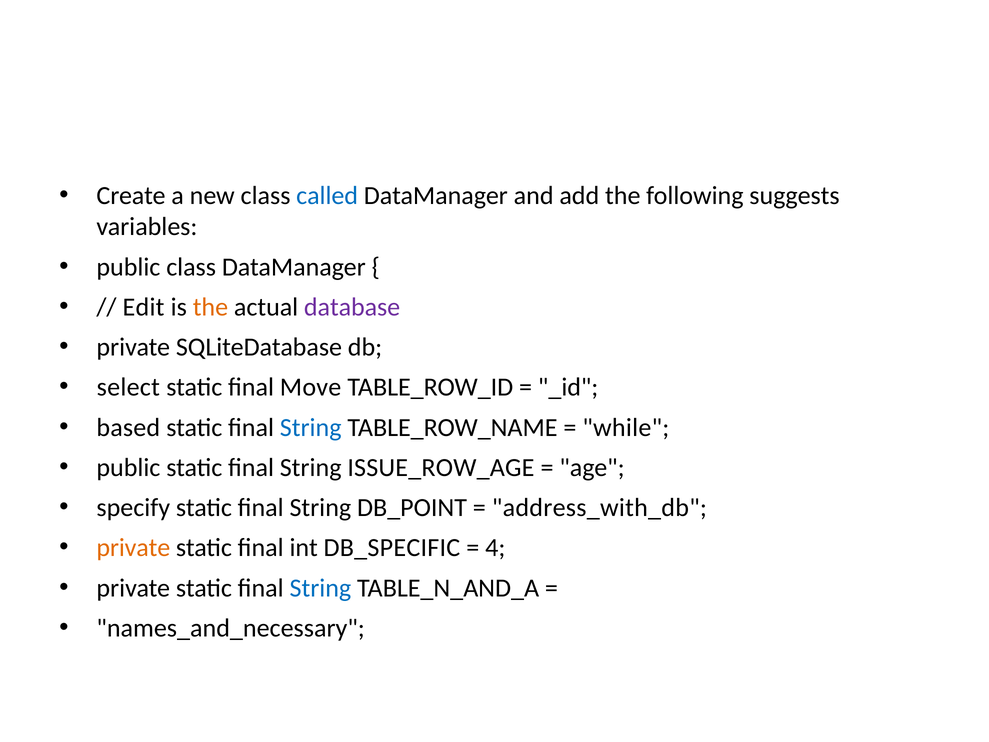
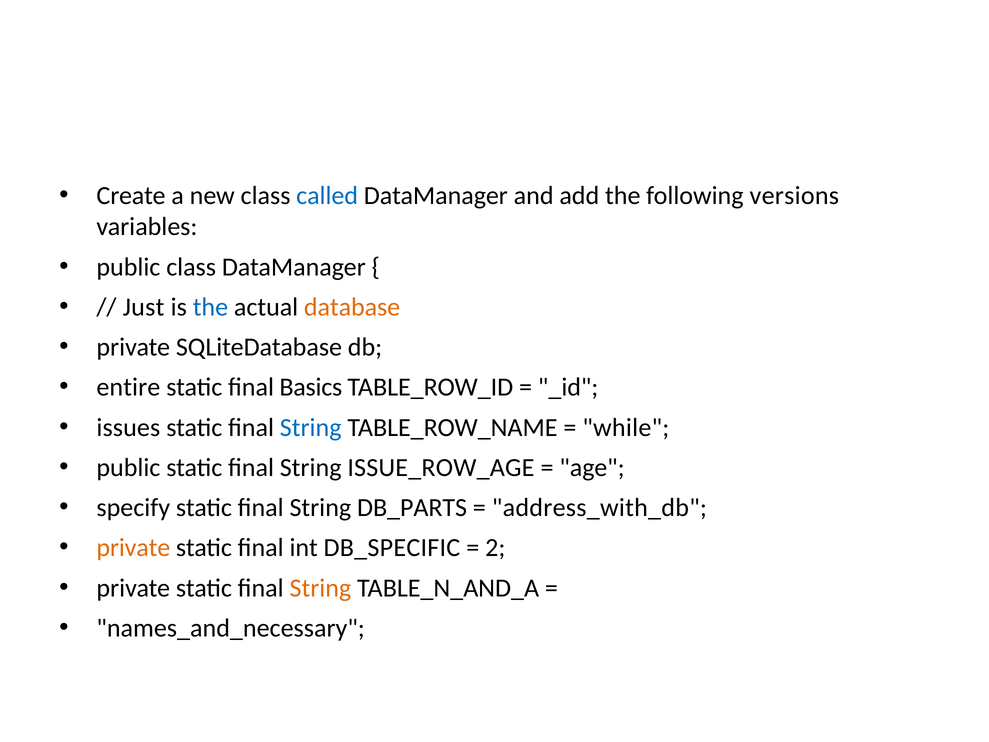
suggests: suggests -> versions (794, 195)
Edit: Edit -> Just (144, 307)
the colour: orange -> blue (210, 307)
database colour: purple -> orange (352, 307)
select: select -> entire (128, 387)
Move: Move -> Basics (311, 387)
based: based -> issues (128, 427)
DB_POINT: DB_POINT -> DB_PARTS (412, 508)
4: 4 -> 2 (495, 548)
String colour: blue -> orange (320, 588)
